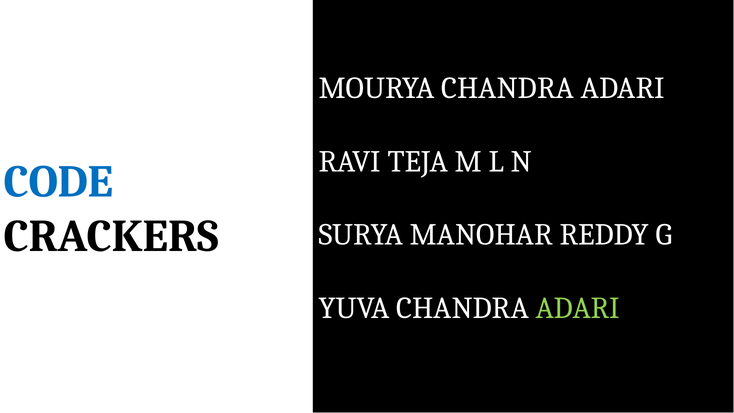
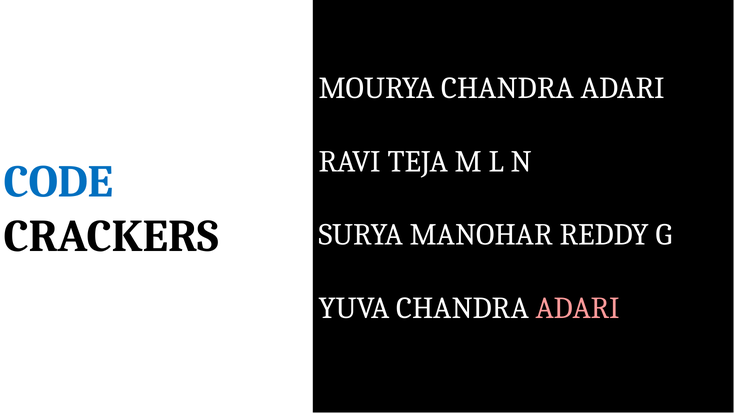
ADARI colour: light green -> pink (578, 308)
